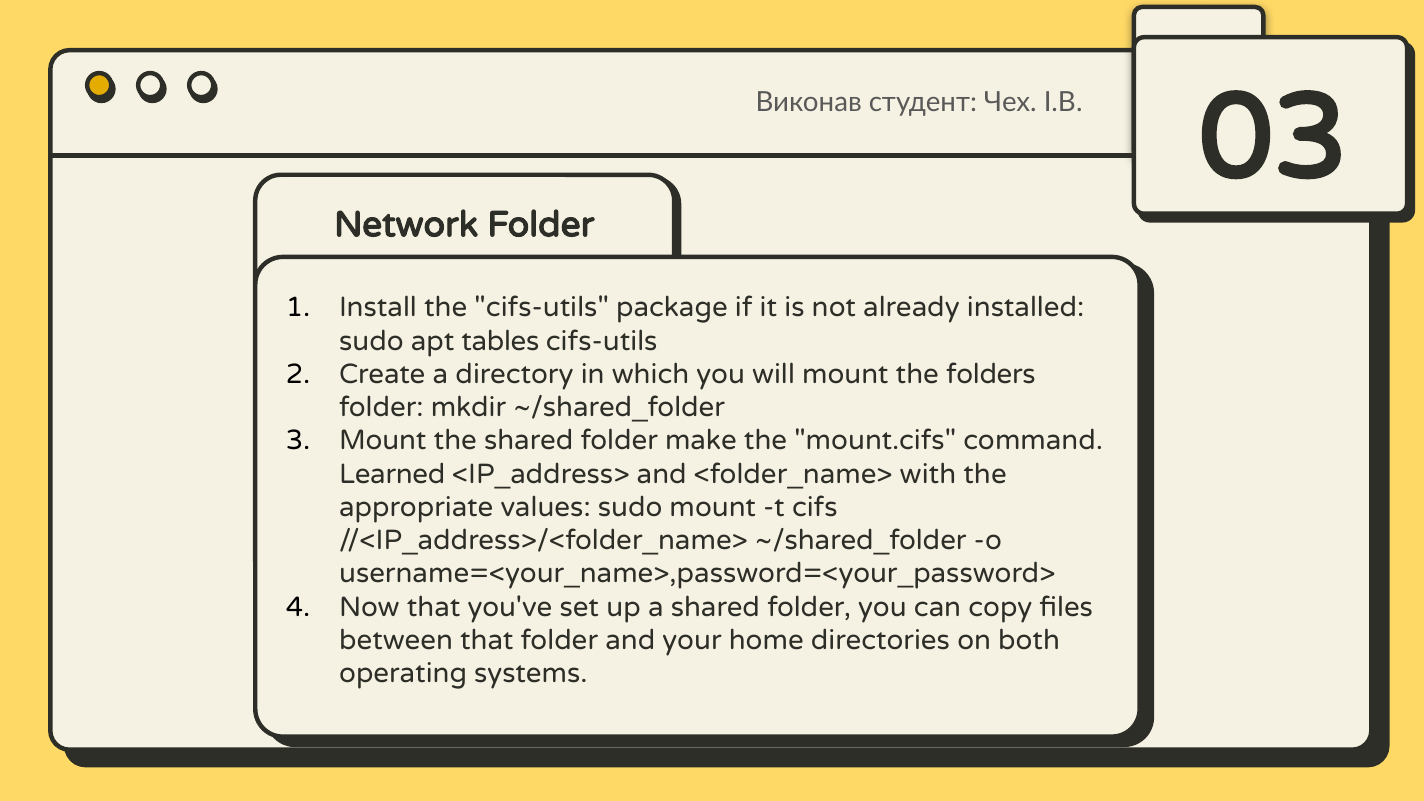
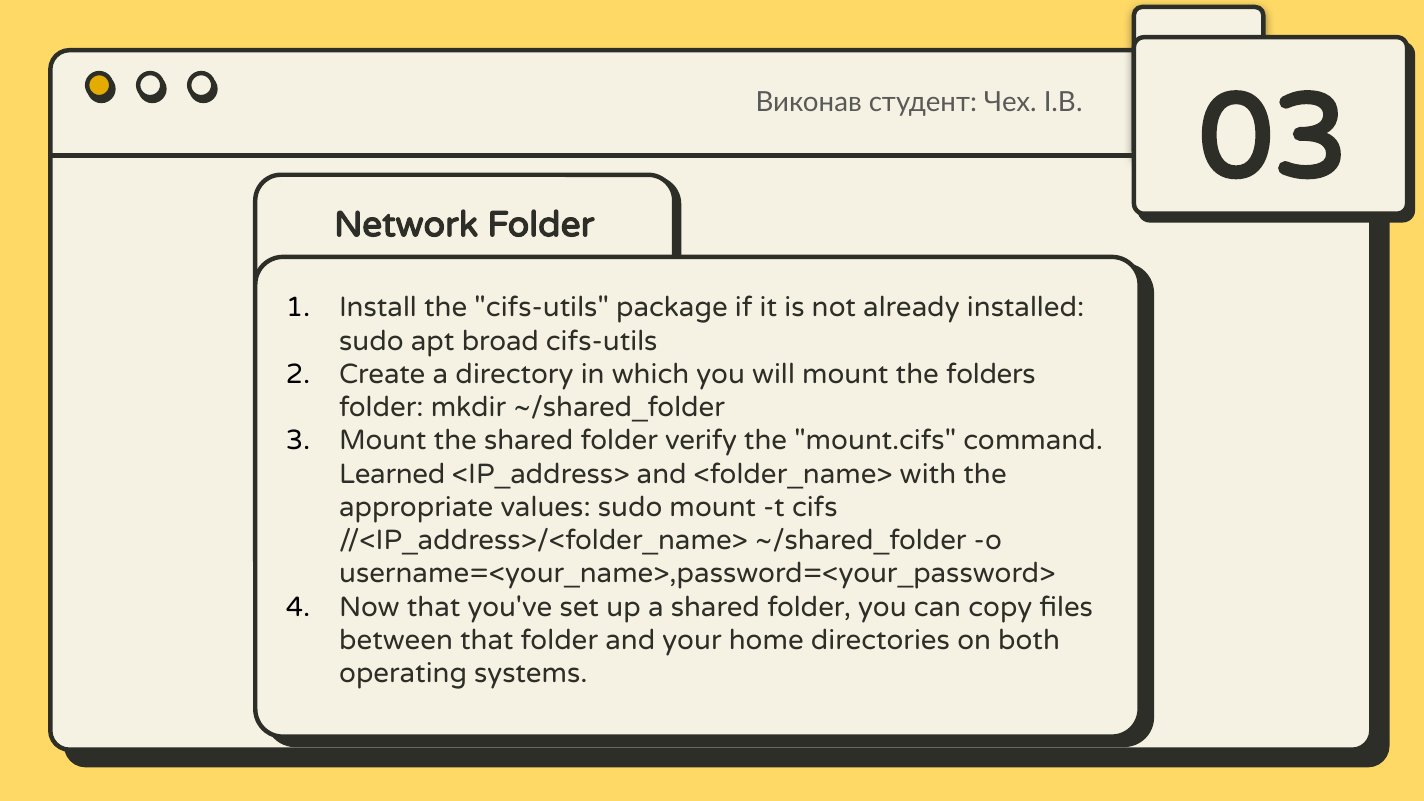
tables: tables -> broad (500, 341)
make: make -> verify (701, 441)
